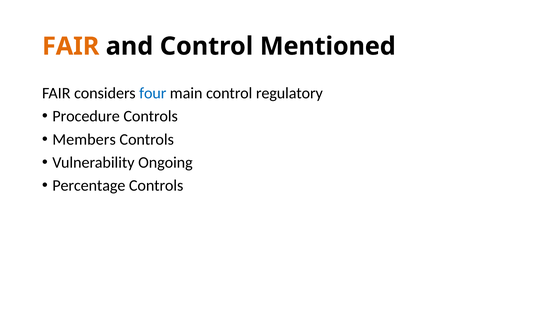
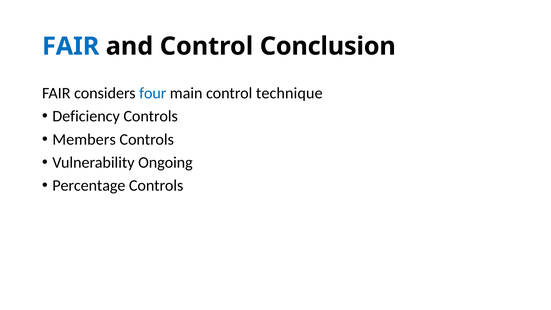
FAIR colour: orange -> blue (71, 46)
Mentioned: Mentioned -> Conclusion (328, 46)
regulatory: regulatory -> technique (289, 93)
Procedure: Procedure -> Deficiency (86, 116)
